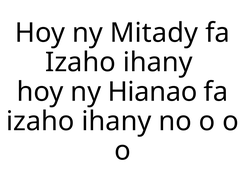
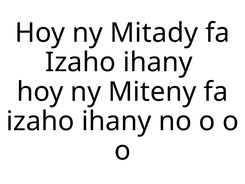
Hianao: Hianao -> Miteny (152, 92)
